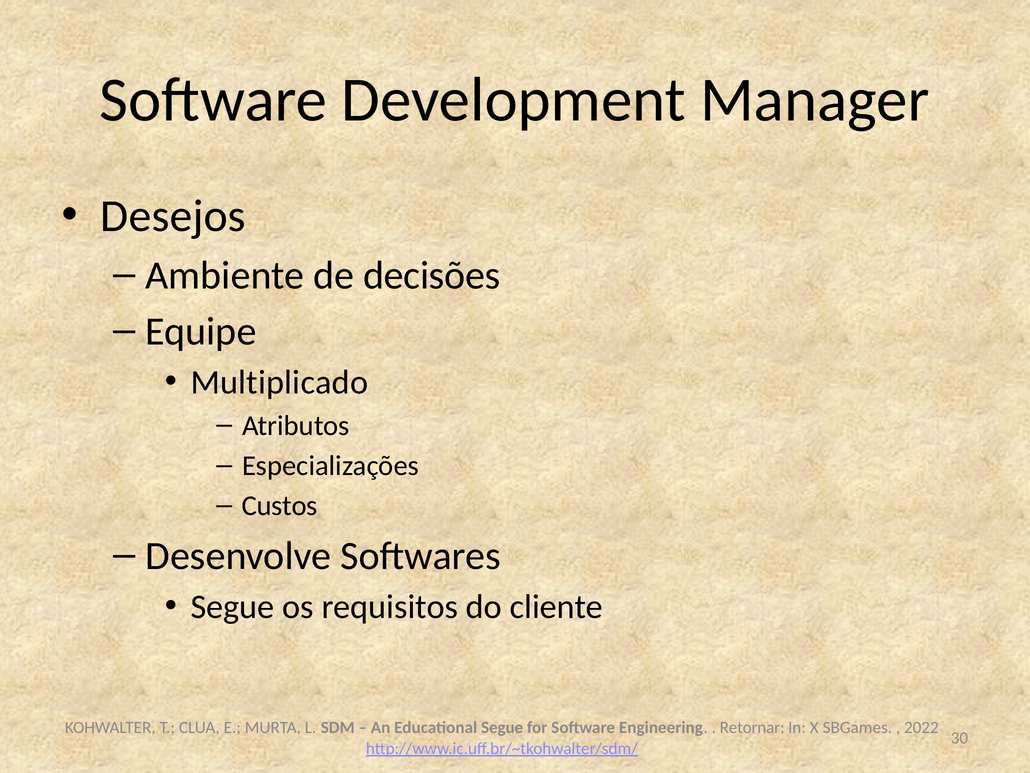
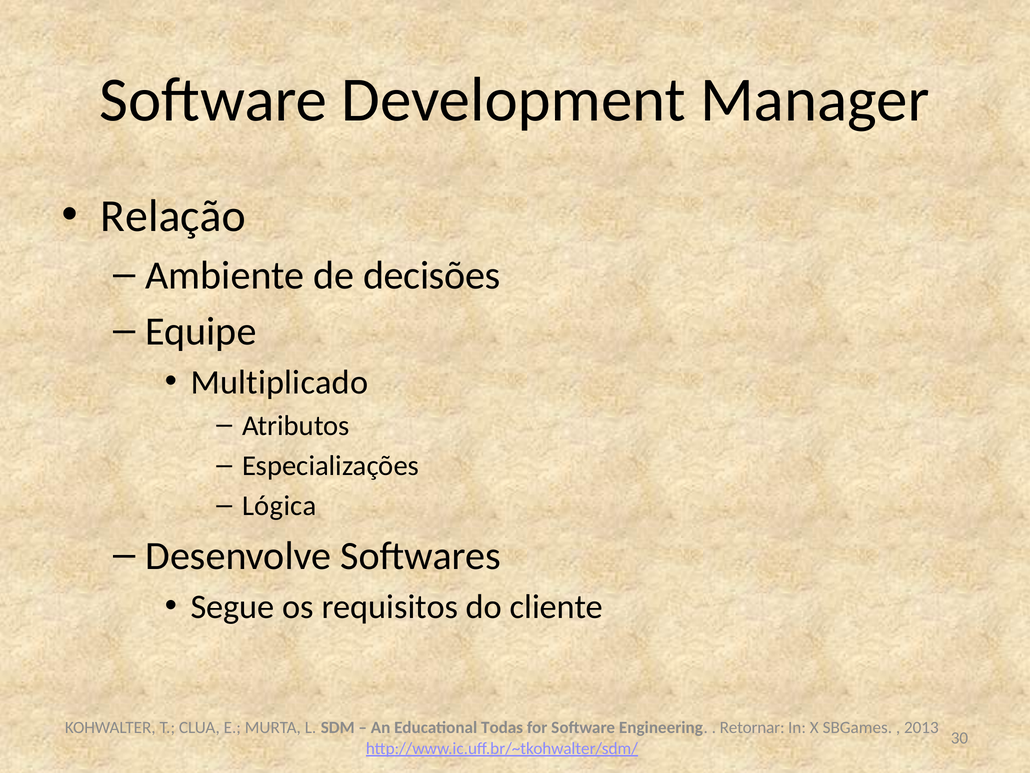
Desejos: Desejos -> Relação (173, 216)
Custos: Custos -> Lógica (279, 506)
Educational Segue: Segue -> Todas (502, 727)
2022: 2022 -> 2013 (921, 727)
